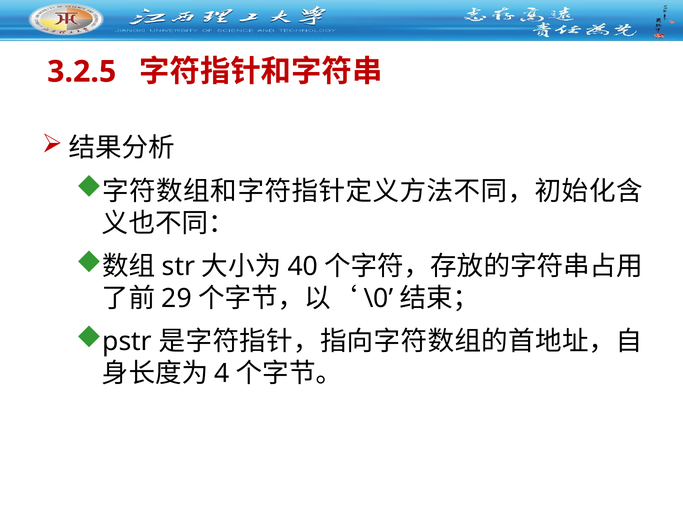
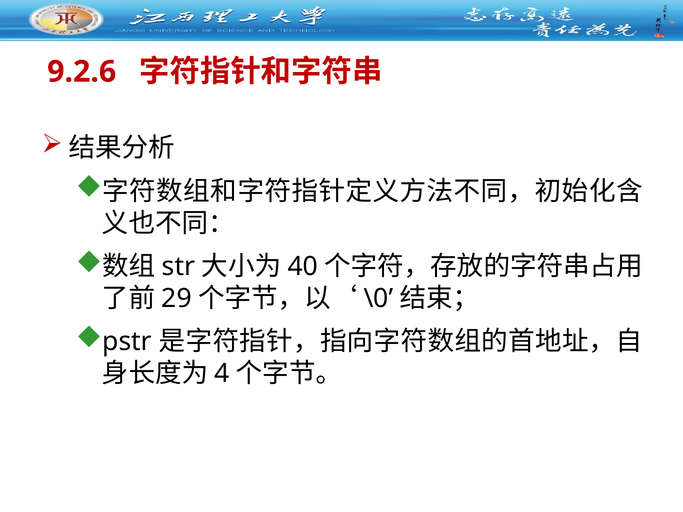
3.2.5: 3.2.5 -> 9.2.6 (82, 72)
